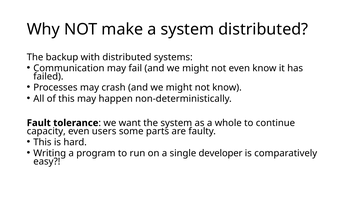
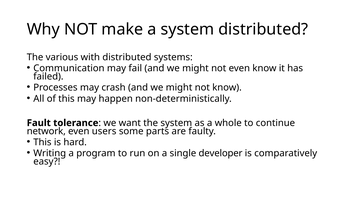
backup: backup -> various (62, 57)
capacity: capacity -> network (46, 131)
